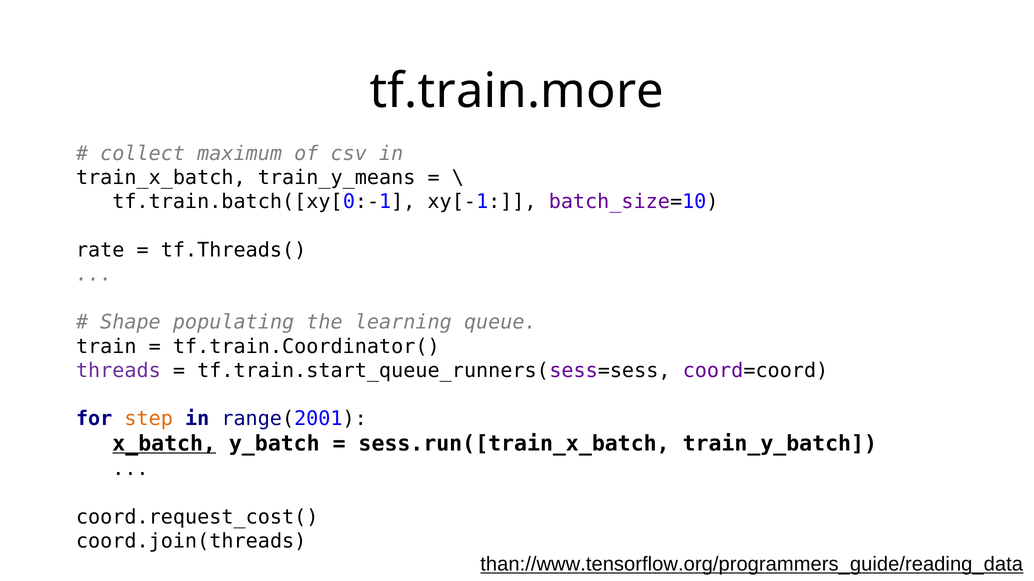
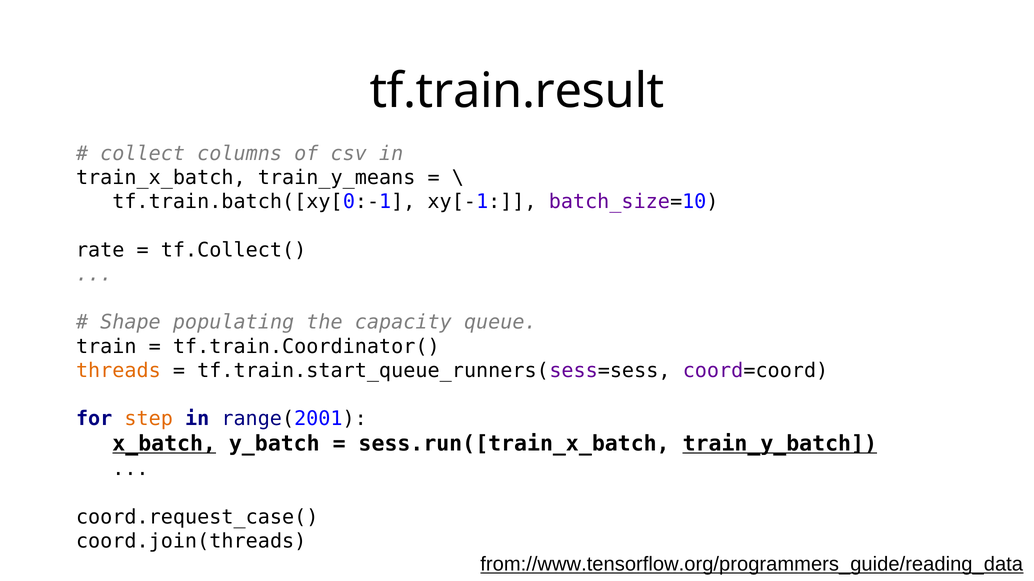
tf.train.more: tf.train.more -> tf.train.result (517, 91)
maximum: maximum -> columns (240, 154)
tf.Threads(: tf.Threads( -> tf.Collect( (234, 250)
learning: learning -> capacity (403, 323)
threads colour: purple -> orange (118, 371)
train_y_batch underline: none -> present (780, 444)
coord.request_cost(: coord.request_cost( -> coord.request_case( (197, 517)
than://www.tensorflow.org/programmers_guide/reading_data: than://www.tensorflow.org/programmers_guide/reading_data -> from://www.tensorflow.org/programmers_guide/reading_data (752, 565)
